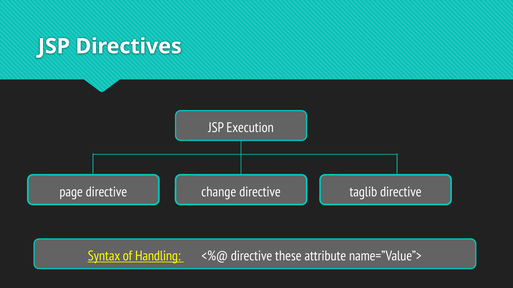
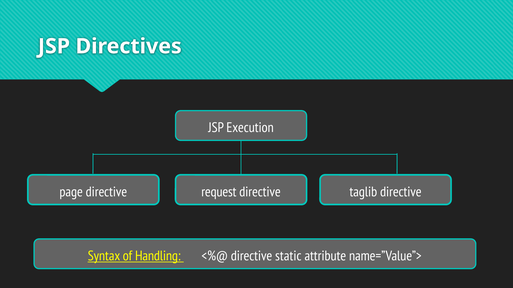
change: change -> request (219, 192)
these: these -> static (288, 256)
